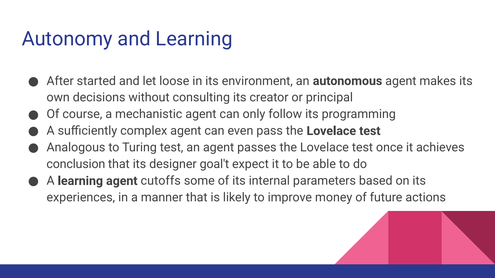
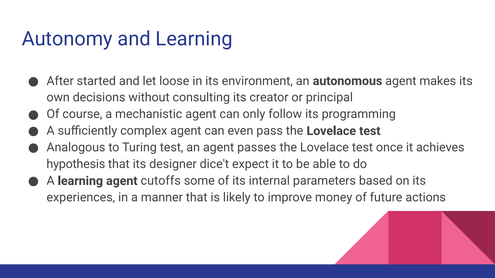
conclusion: conclusion -> hypothesis (76, 164)
goal't: goal't -> dice't (214, 164)
